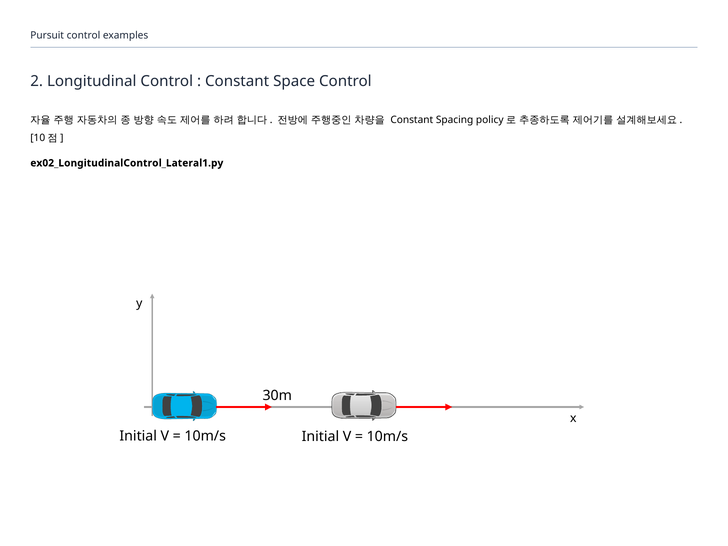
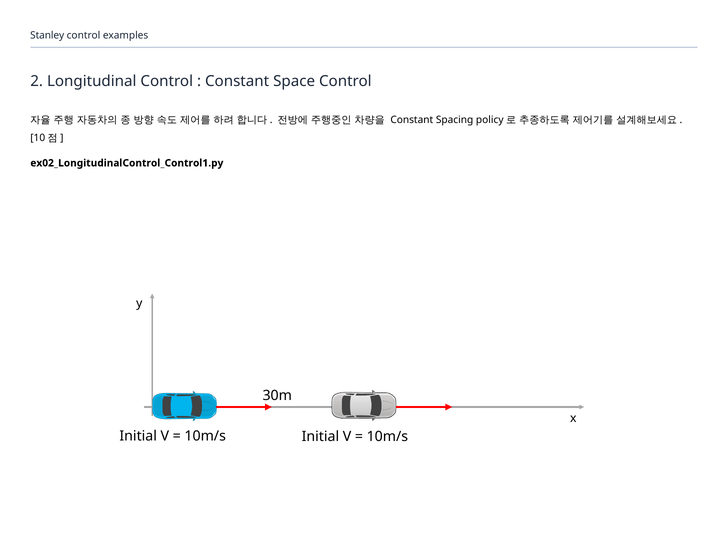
Pursuit: Pursuit -> Stanley (47, 35)
ex02_LongitudinalControl_Lateral1.py: ex02_LongitudinalControl_Lateral1.py -> ex02_LongitudinalControl_Control1.py (127, 163)
